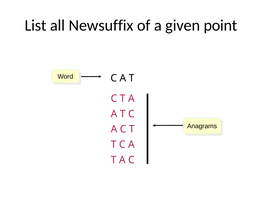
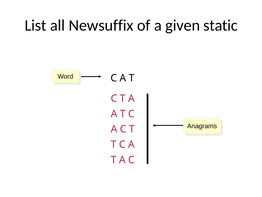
point: point -> static (220, 25)
